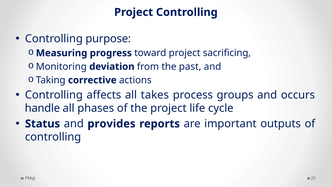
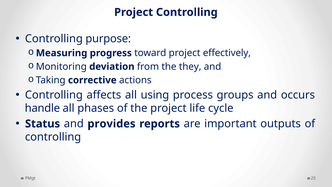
sacrificing: sacrificing -> effectively (227, 53)
past: past -> they (190, 67)
takes: takes -> using (155, 95)
